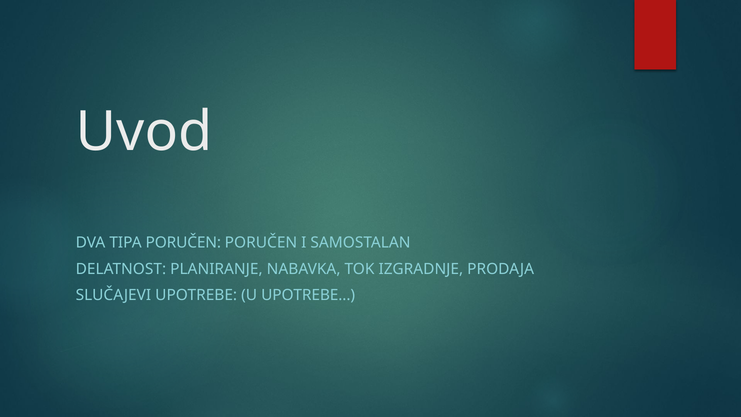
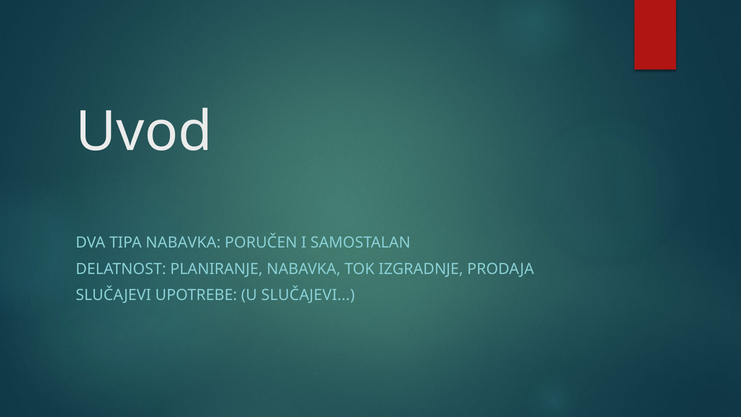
TIPA PORUČEN: PORUČEN -> NABAVKA (183, 243)
U UPOTREBE: UPOTREBE -> SLUČAJEVI (308, 295)
